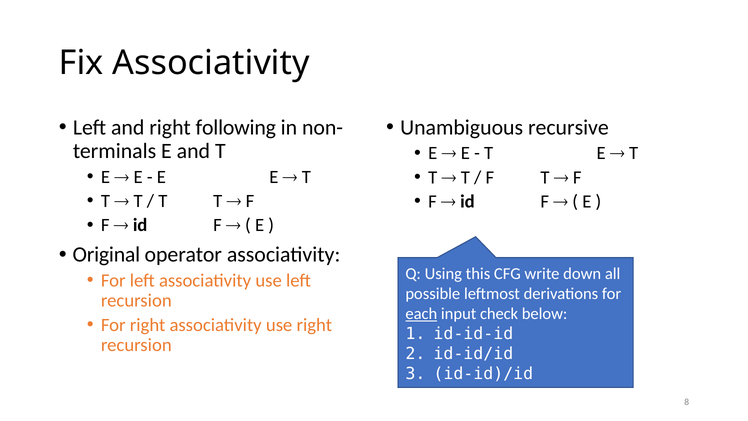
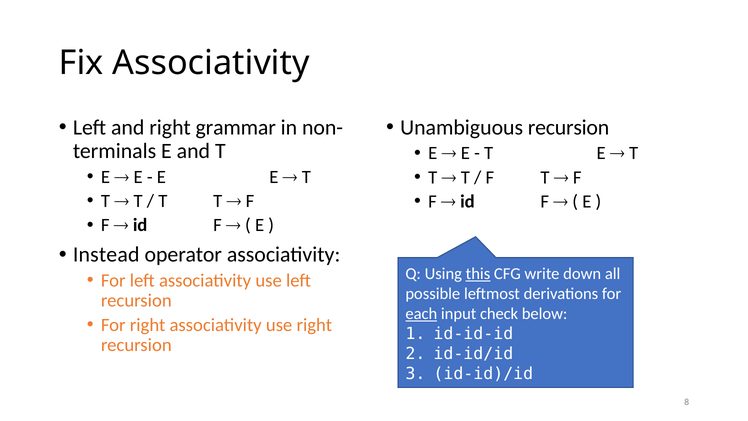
following: following -> grammar (236, 127)
Unambiguous recursive: recursive -> recursion (569, 127)
Original: Original -> Instead (106, 255)
this underline: none -> present (478, 274)
